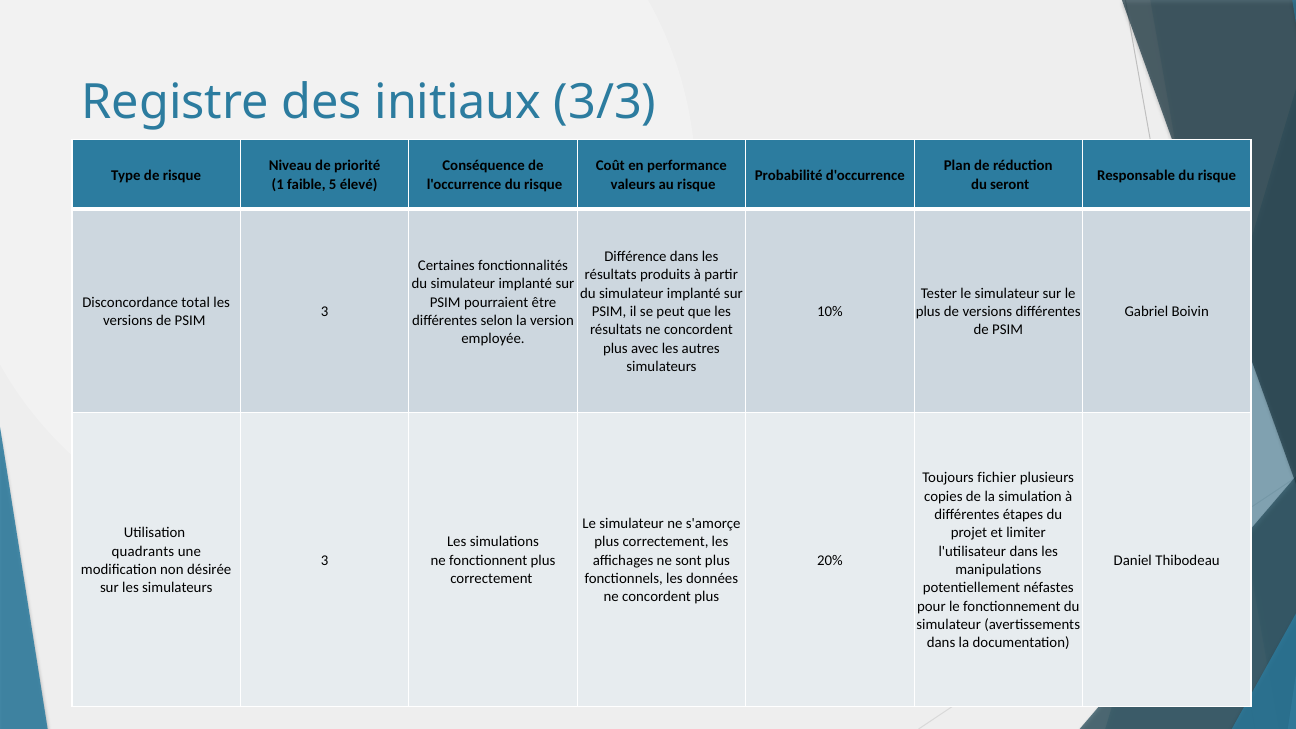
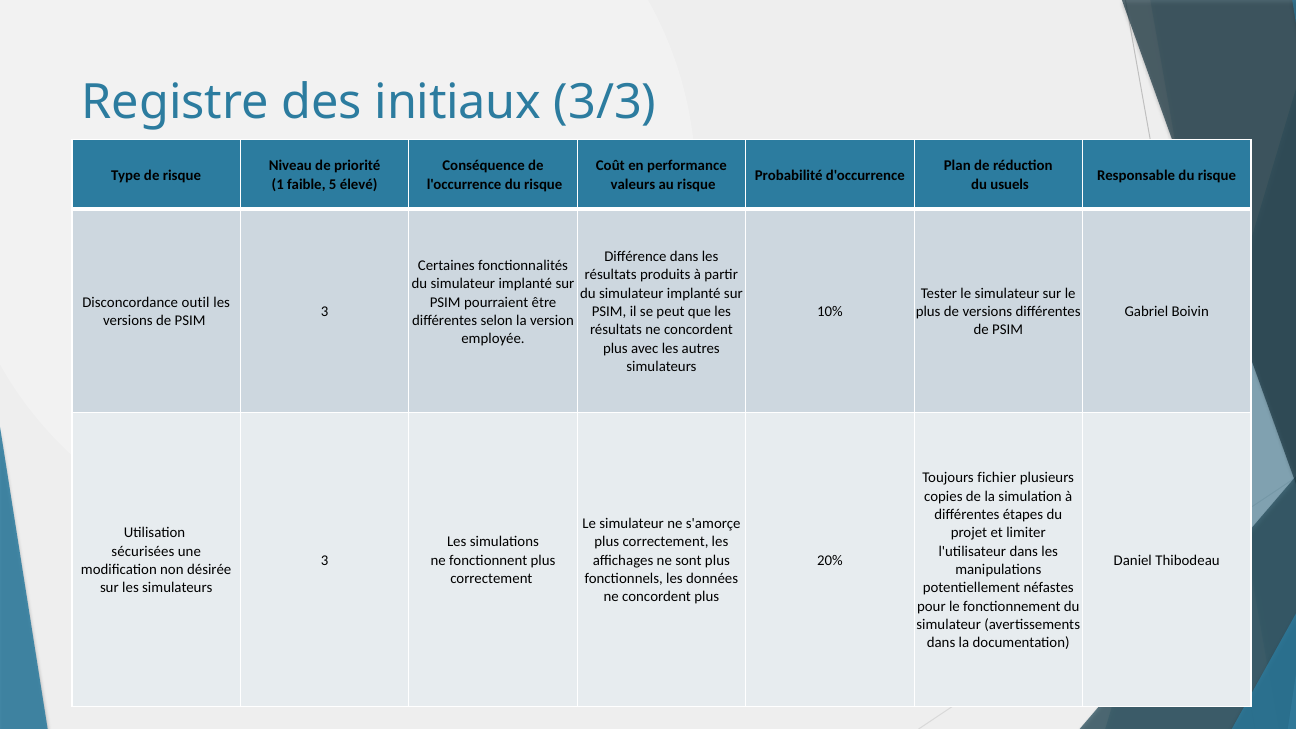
seront: seront -> usuels (1010, 184)
total: total -> outil (196, 302)
quadrants: quadrants -> sécurisées (143, 551)
